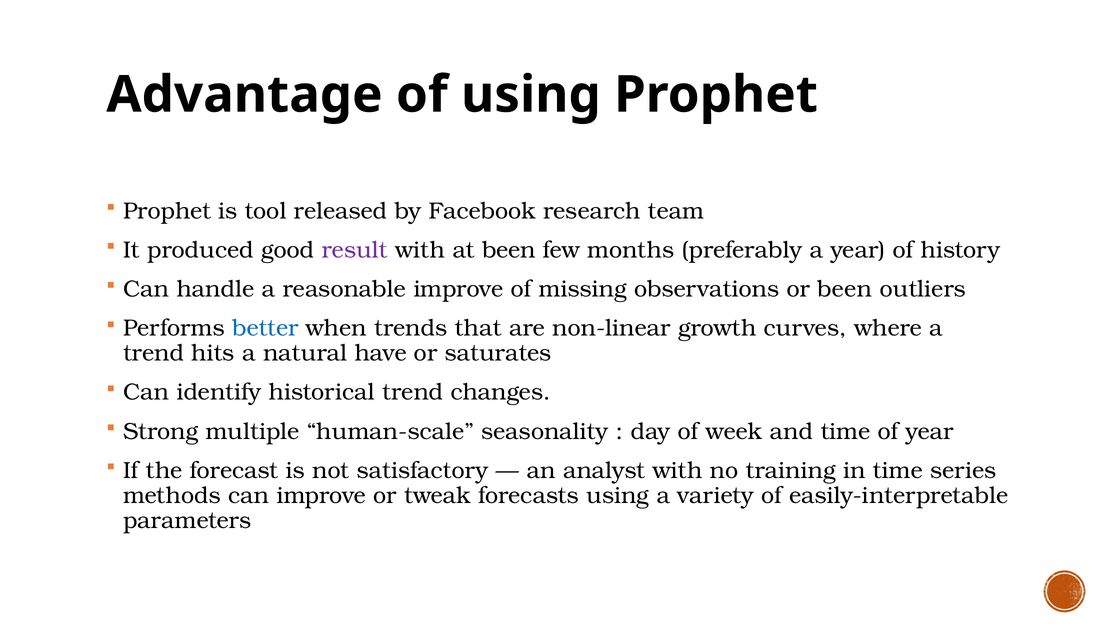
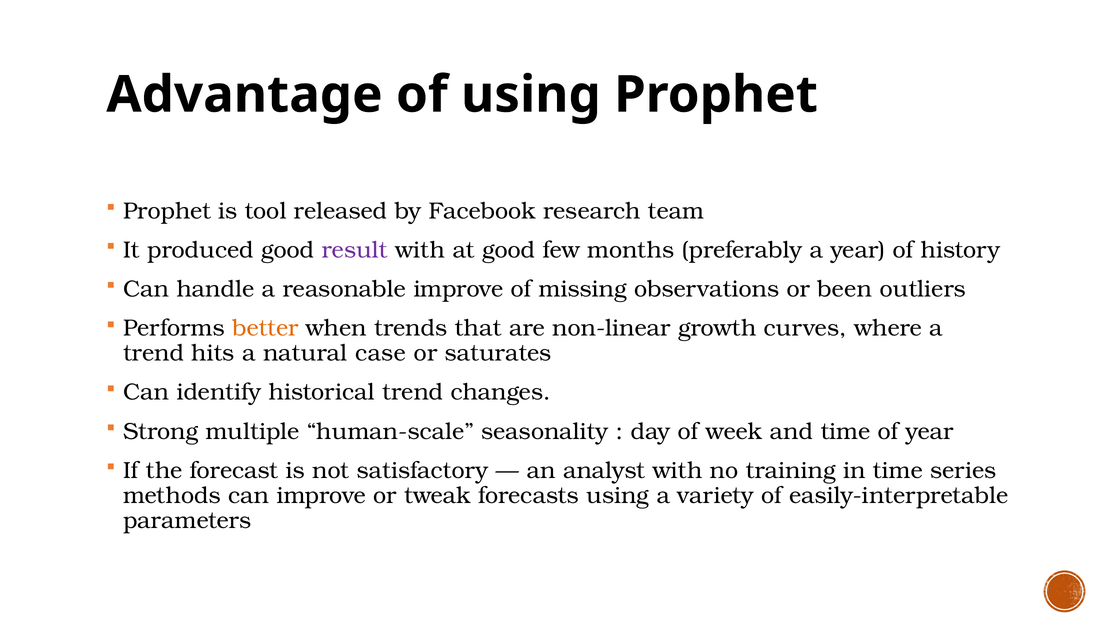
at been: been -> good (509, 250)
better colour: blue -> orange (265, 328)
have: have -> case (381, 353)
